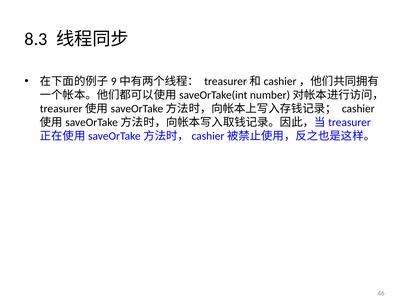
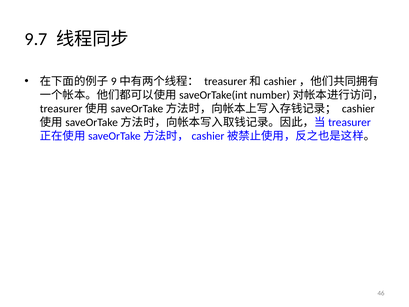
8.3: 8.3 -> 9.7 (36, 39)
